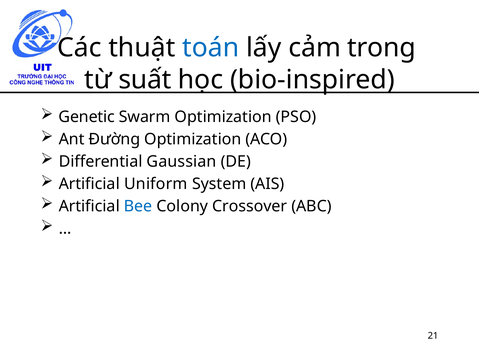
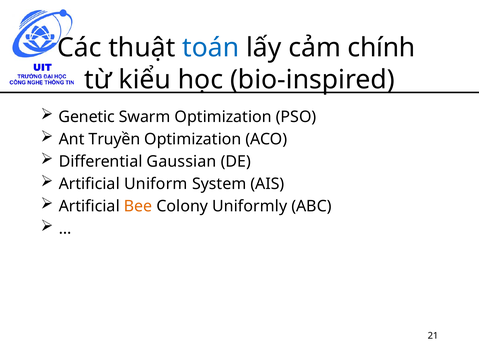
trong: trong -> chính (381, 48)
suất: suất -> kiểu (145, 80)
Đường: Đường -> Truyền (114, 139)
Bee colour: blue -> orange (138, 206)
Crossover: Crossover -> Uniformly (250, 206)
